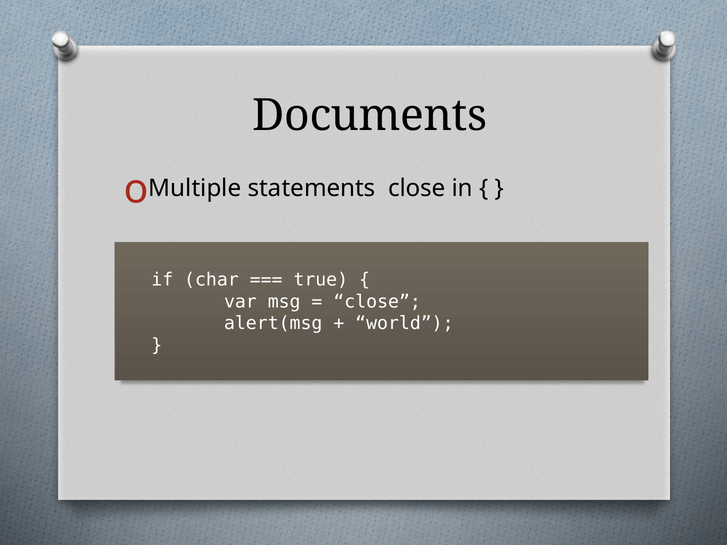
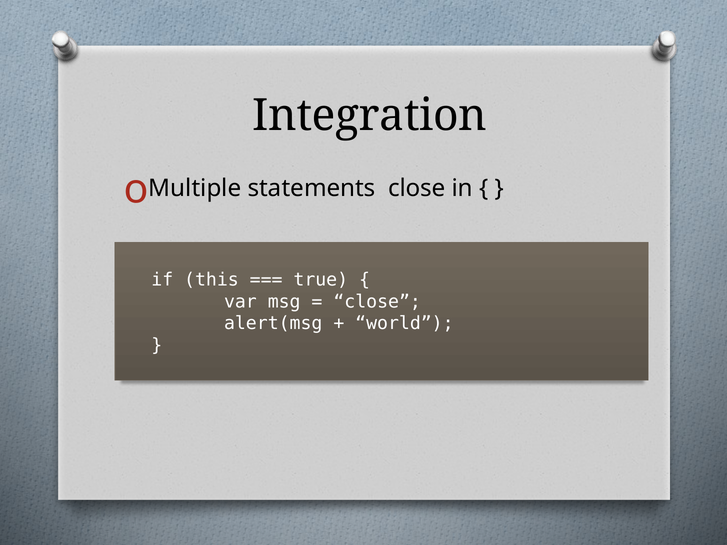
Documents: Documents -> Integration (370, 116)
char: char -> this (211, 280)
